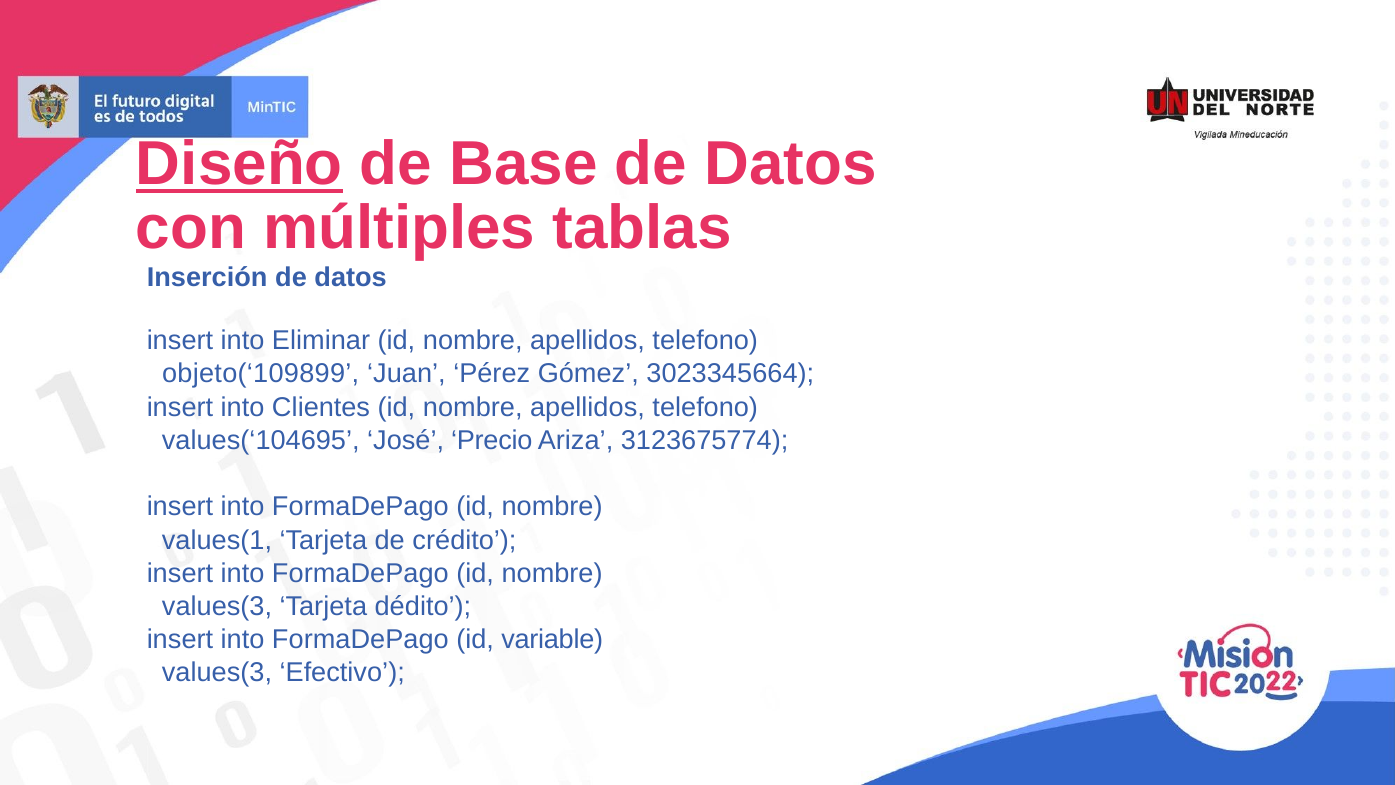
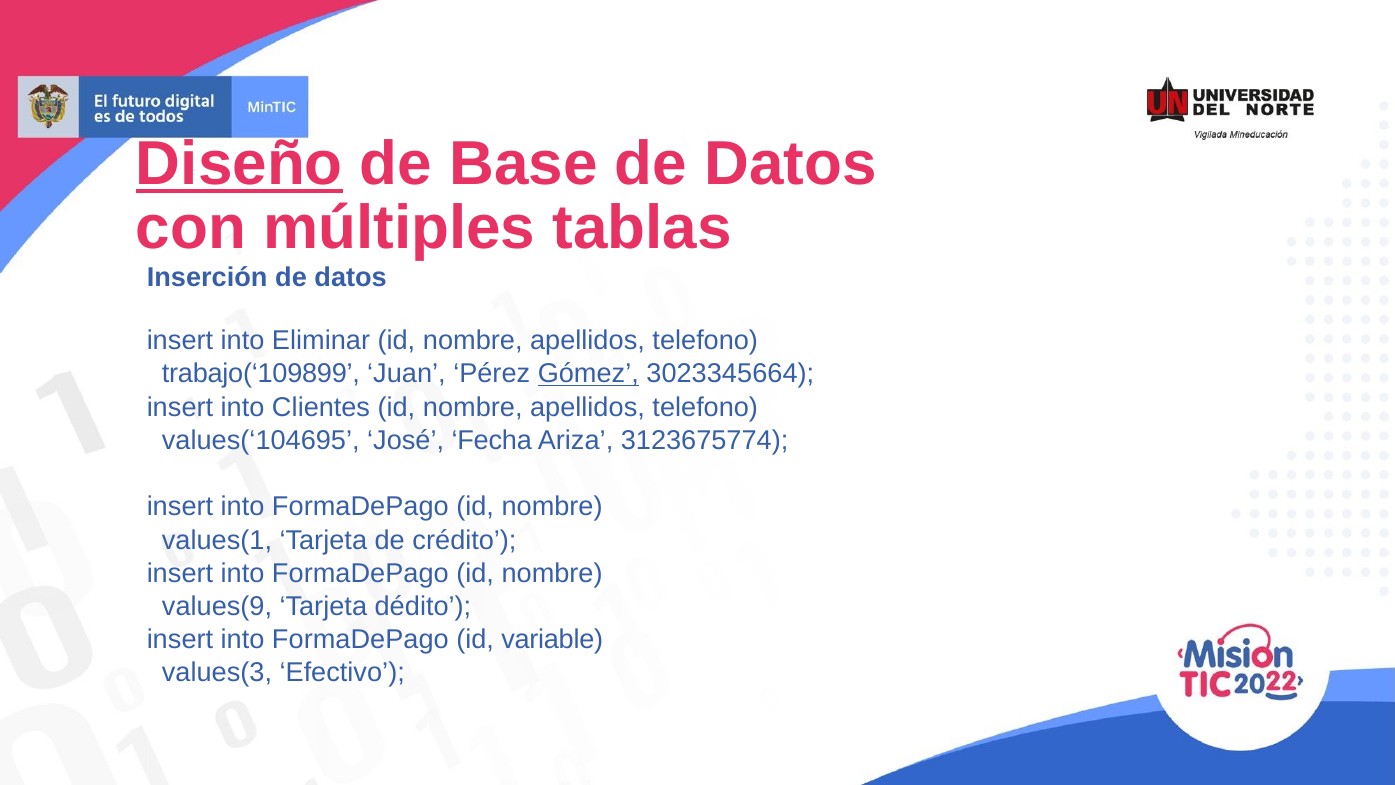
objeto(‘109899: objeto(‘109899 -> trabajo(‘109899 (261, 374)
Gómez underline: none -> present (588, 374)
Precio: Precio -> Fecha (492, 440)
values(3: values(3 -> values(9 (217, 606)
